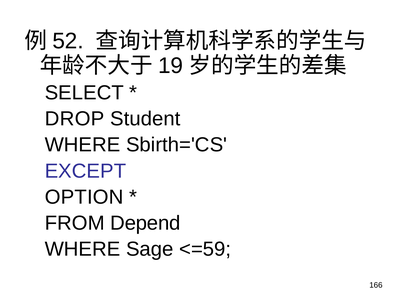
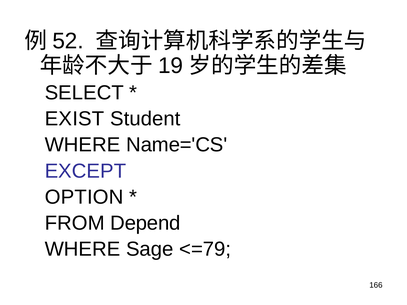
DROP: DROP -> EXIST (75, 119)
Sbirth='CS: Sbirth='CS -> Name='CS (177, 145)
<=59: <=59 -> <=79 (205, 249)
